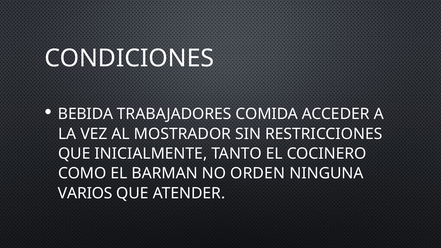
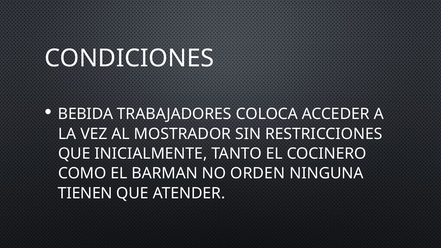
COMIDA: COMIDA -> COLOCA (267, 114)
VARIOS: VARIOS -> TIENEN (85, 193)
